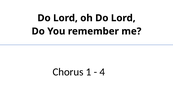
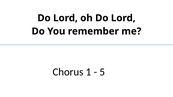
4: 4 -> 5 (102, 72)
